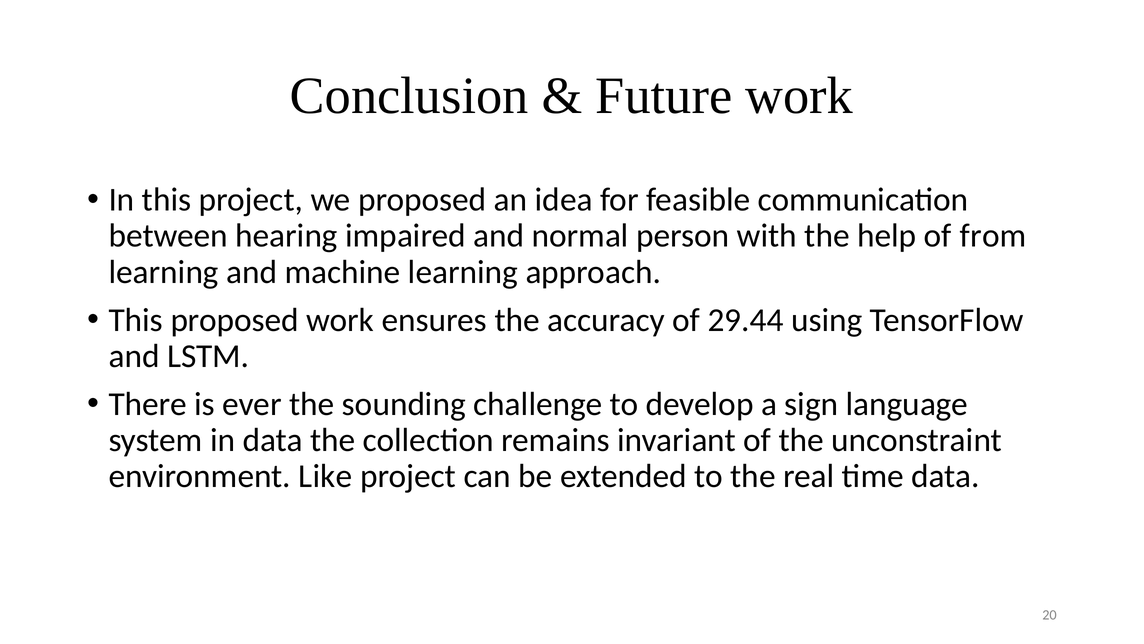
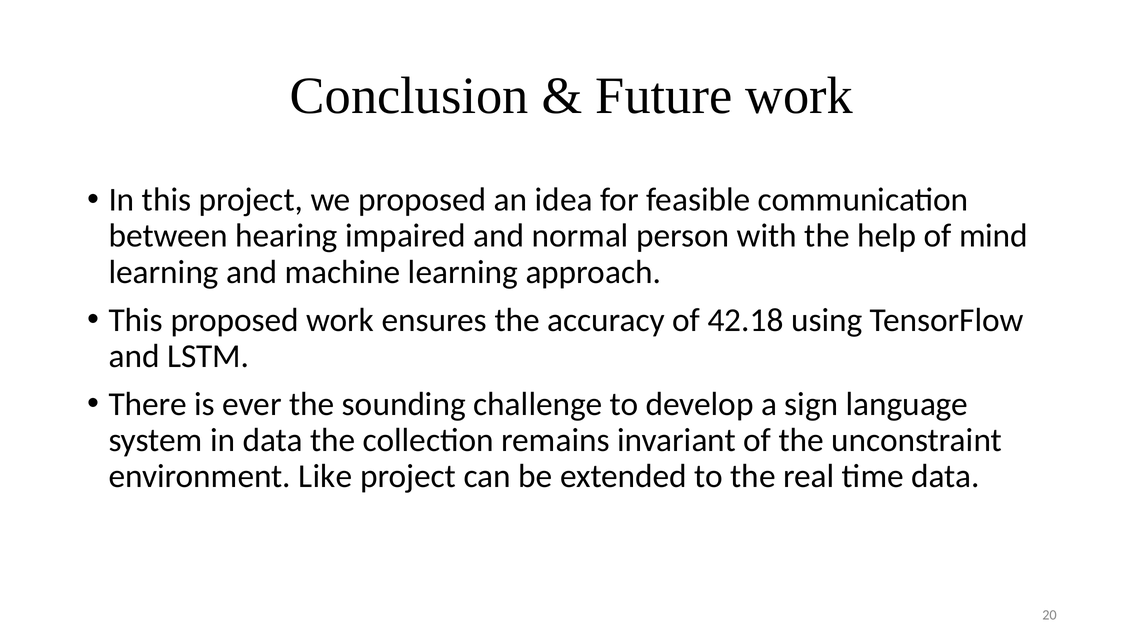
from: from -> mind (993, 236)
29.44: 29.44 -> 42.18 (746, 320)
